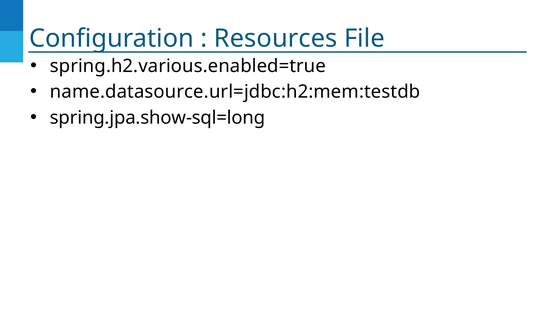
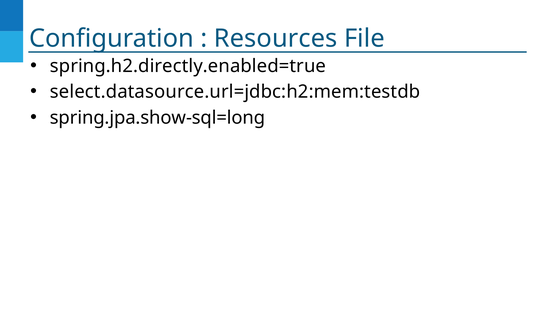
spring.h2.various.enabled=true: spring.h2.various.enabled=true -> spring.h2.directly.enabled=true (188, 66)
name.datasource.url=jdbc:h2:mem:testdb: name.datasource.url=jdbc:h2:mem:testdb -> select.datasource.url=jdbc:h2:mem:testdb (235, 92)
